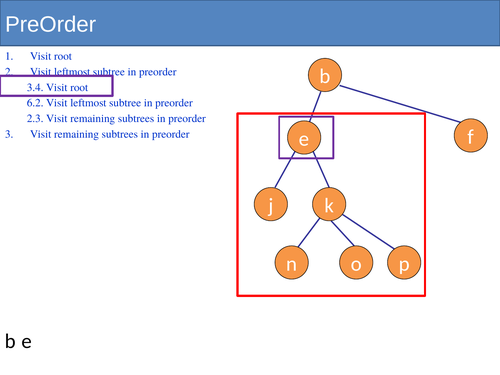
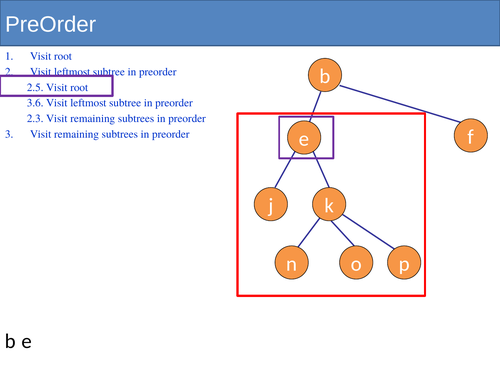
3.4: 3.4 -> 2.5 (35, 87)
6.2: 6.2 -> 3.6 (35, 103)
